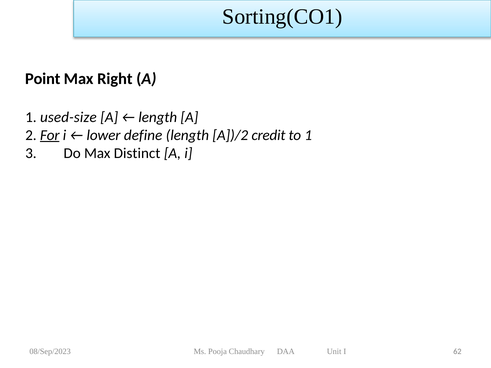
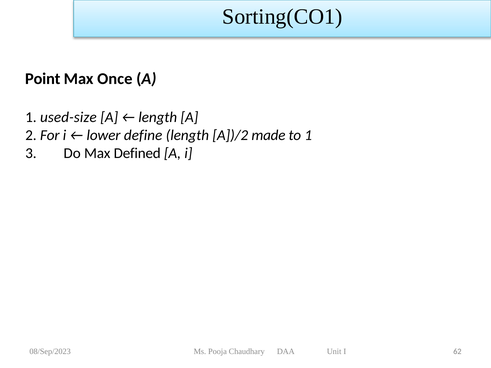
Right: Right -> Once (115, 79)
For underline: present -> none (50, 135)
credit: credit -> made (268, 135)
Distinct: Distinct -> Defined (137, 153)
